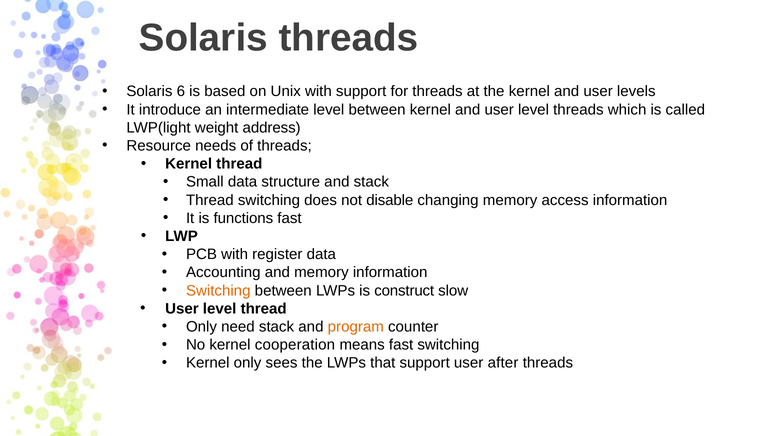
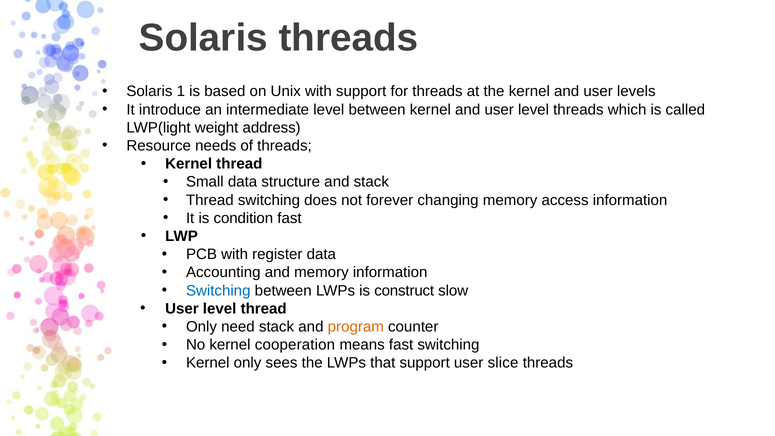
6: 6 -> 1 (181, 91)
disable: disable -> forever (390, 200)
functions: functions -> condition (243, 218)
Switching colour: orange -> blue (218, 291)
after: after -> slice (503, 363)
